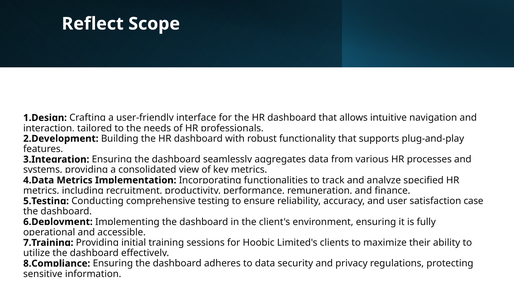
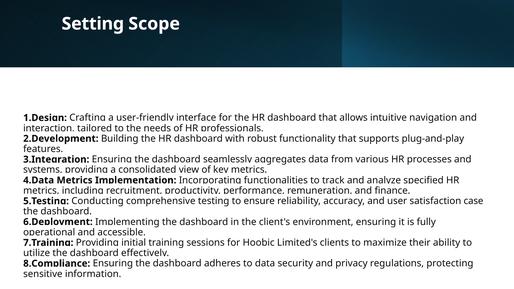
Reflect: Reflect -> Setting (93, 24)
